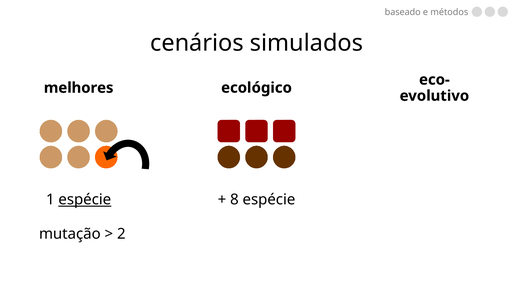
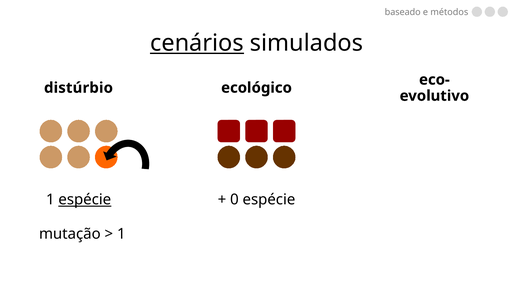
cenários underline: none -> present (197, 43)
melhores: melhores -> distúrbio (78, 88)
8: 8 -> 0 (234, 200)
2: 2 -> 1 (121, 234)
